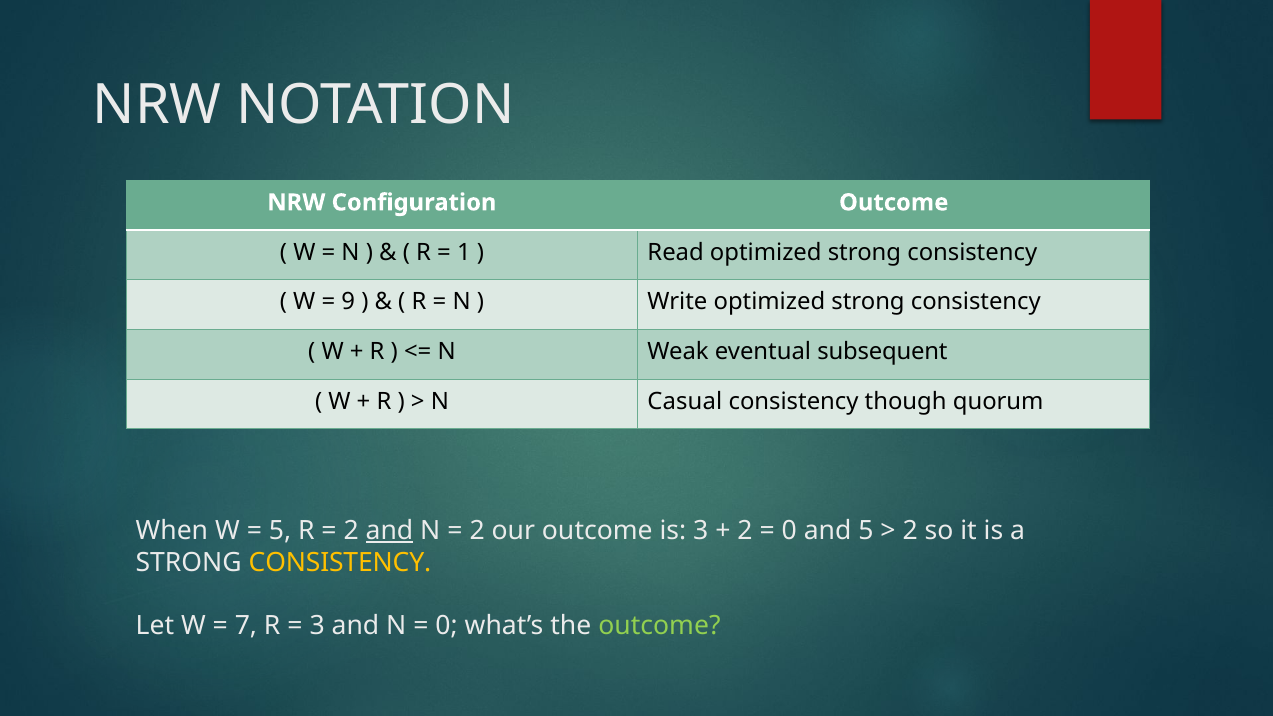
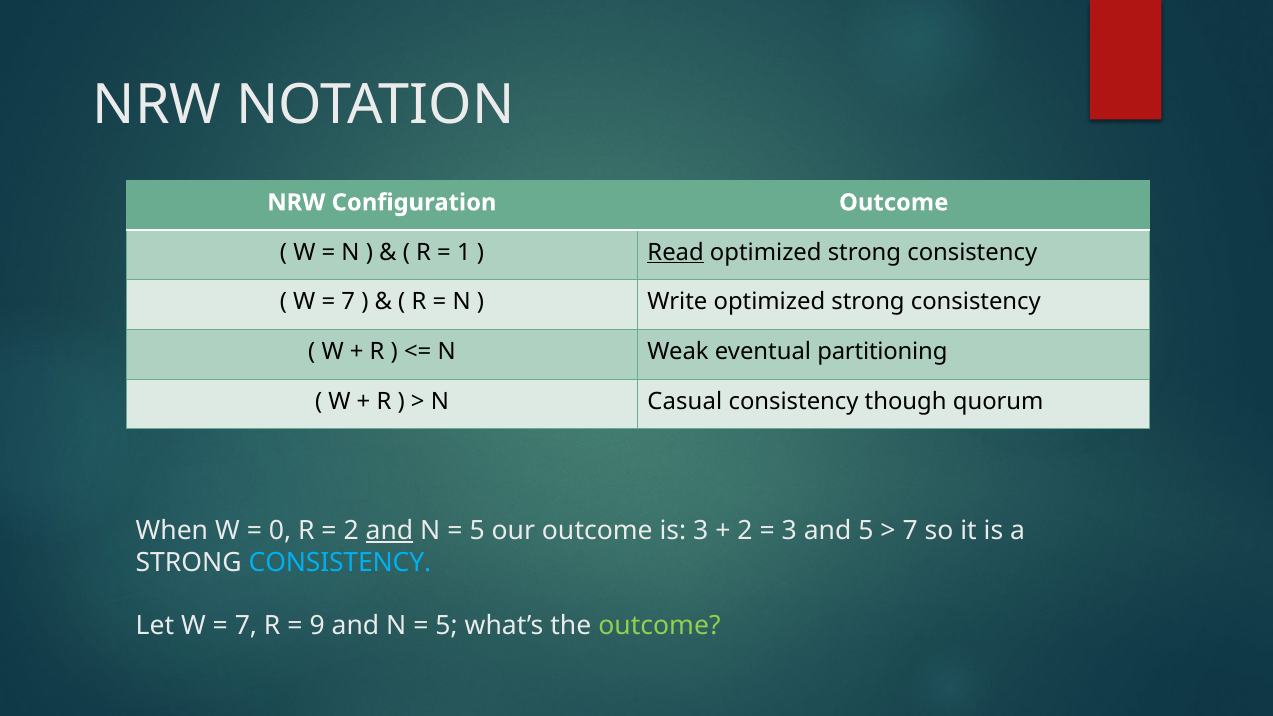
Read underline: none -> present (676, 252)
9: 9 -> 7 (348, 302)
subsequent: subsequent -> partitioning (882, 352)
5: 5 -> 0 (280, 531)
2: 2 -> 5 (477, 531)
0: 0 -> 3 (789, 531)
2: 2 -> 7 (910, 531)
CONSISTENCY colour: yellow -> light blue (340, 562)
3: 3 -> 9 (317, 626)
0: 0 -> 5 (447, 626)
